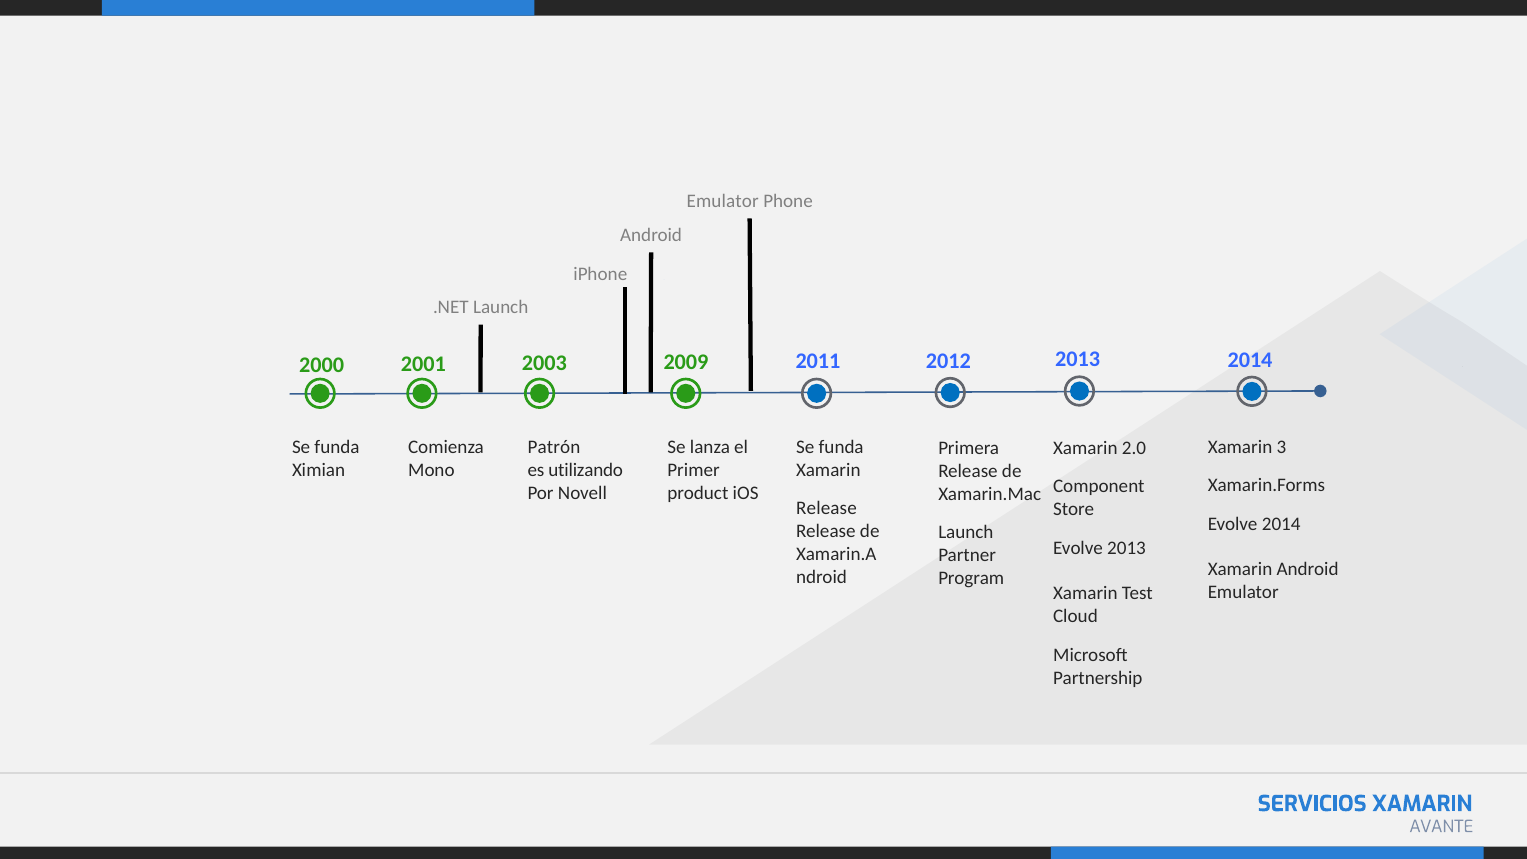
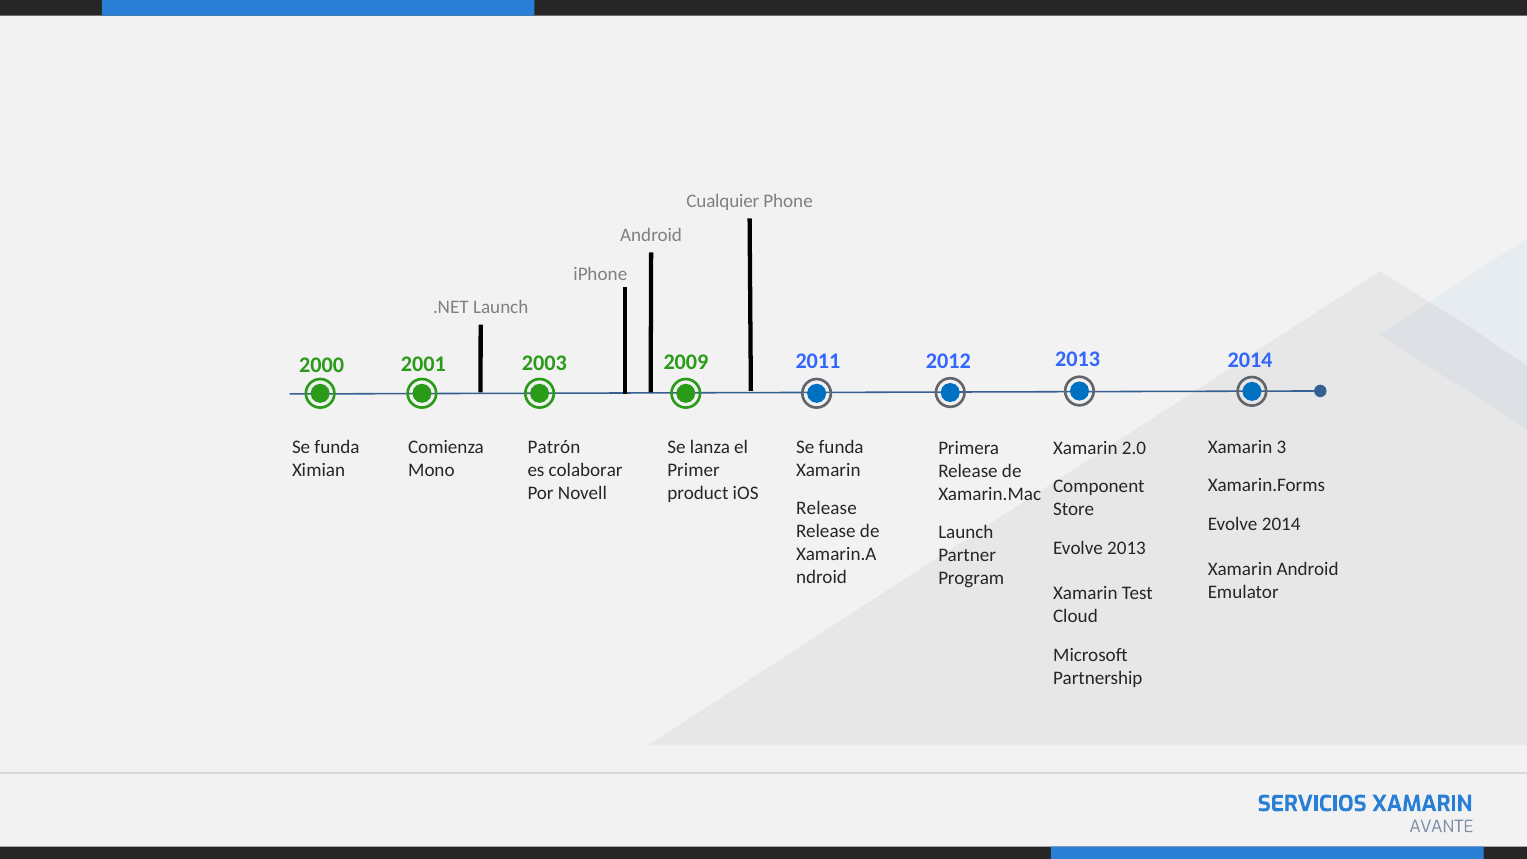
Emulator: Emulator -> Cualquier (723, 201)
utilizando: utilizando -> colaborar (586, 470)
